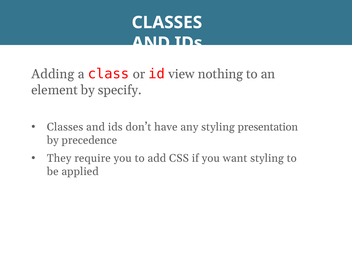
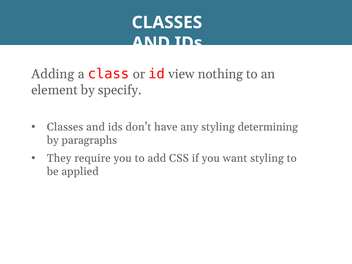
presentation: presentation -> determining (268, 127)
precedence: precedence -> paragraphs (89, 140)
